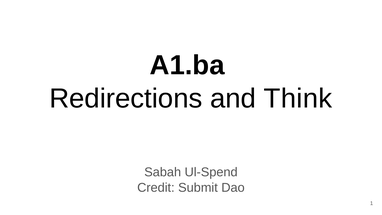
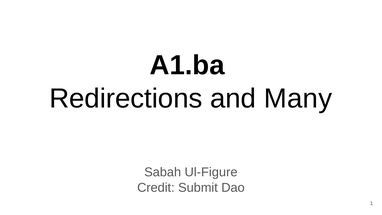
Think: Think -> Many (298, 98)
Ul-Spend: Ul-Spend -> Ul-Figure (211, 172)
